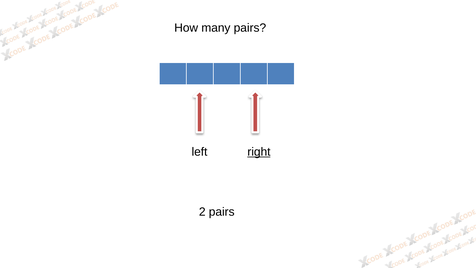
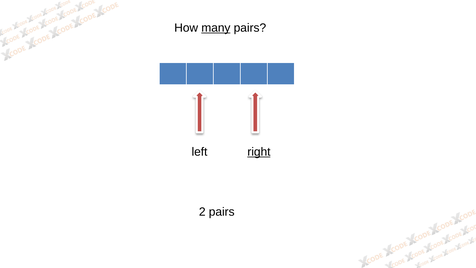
many underline: none -> present (216, 28)
